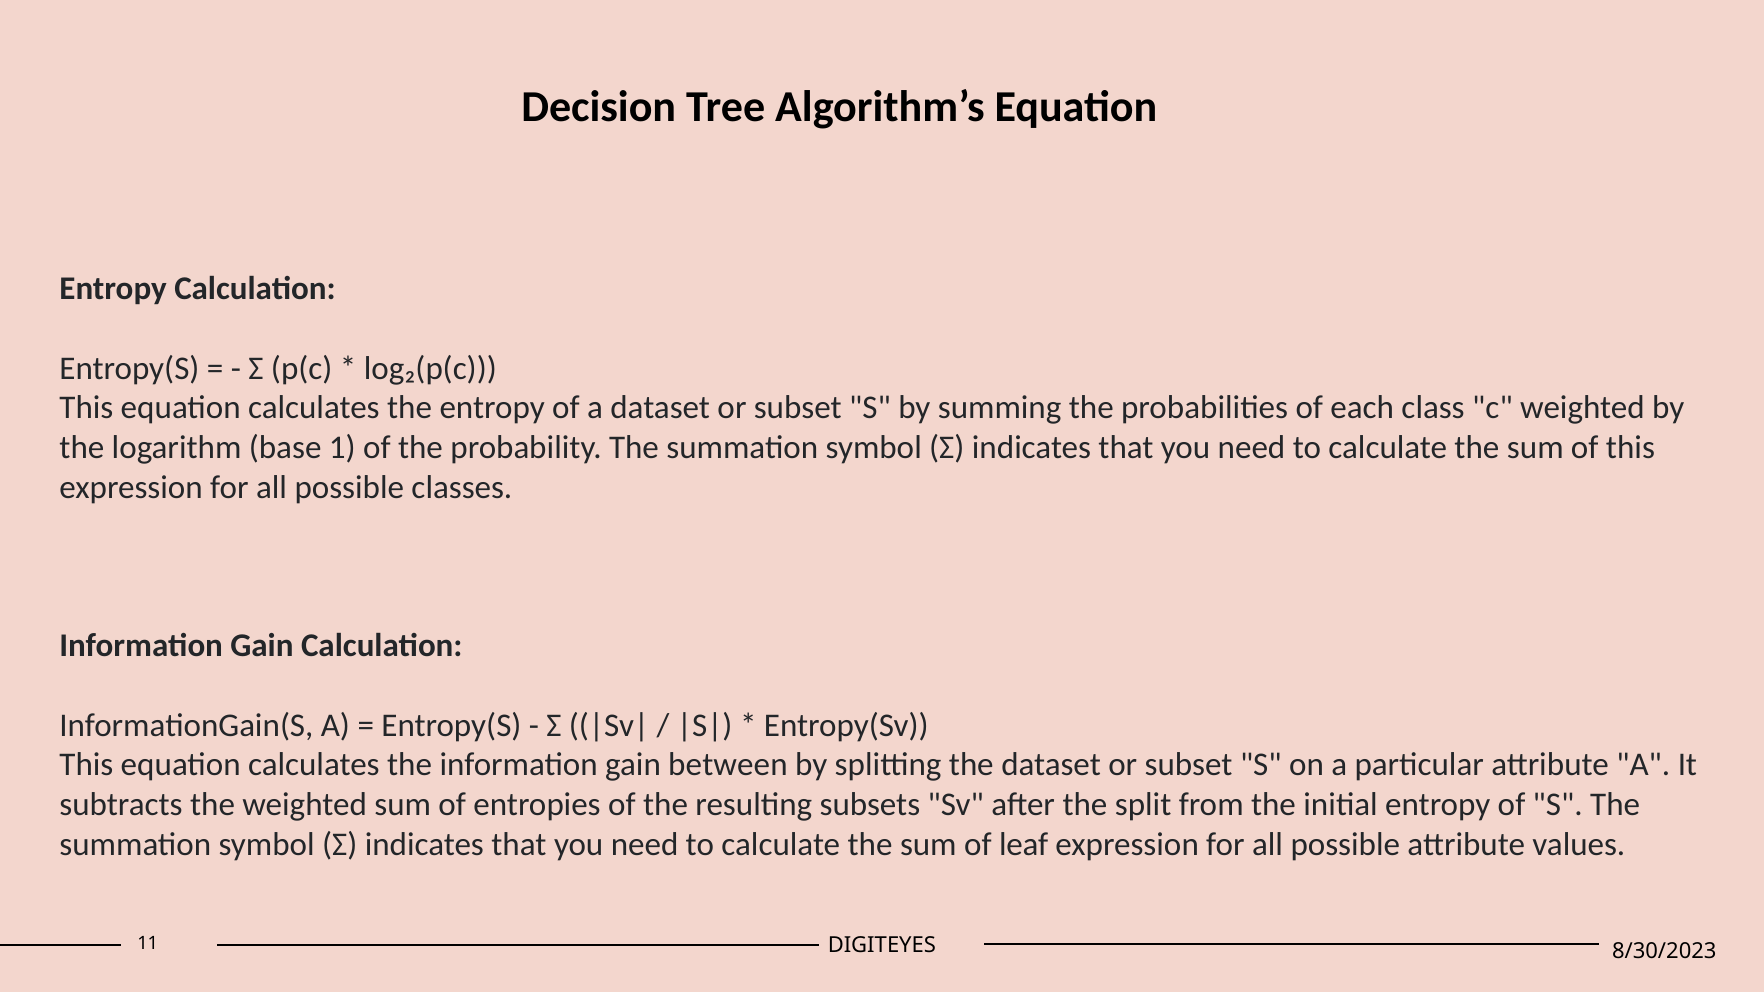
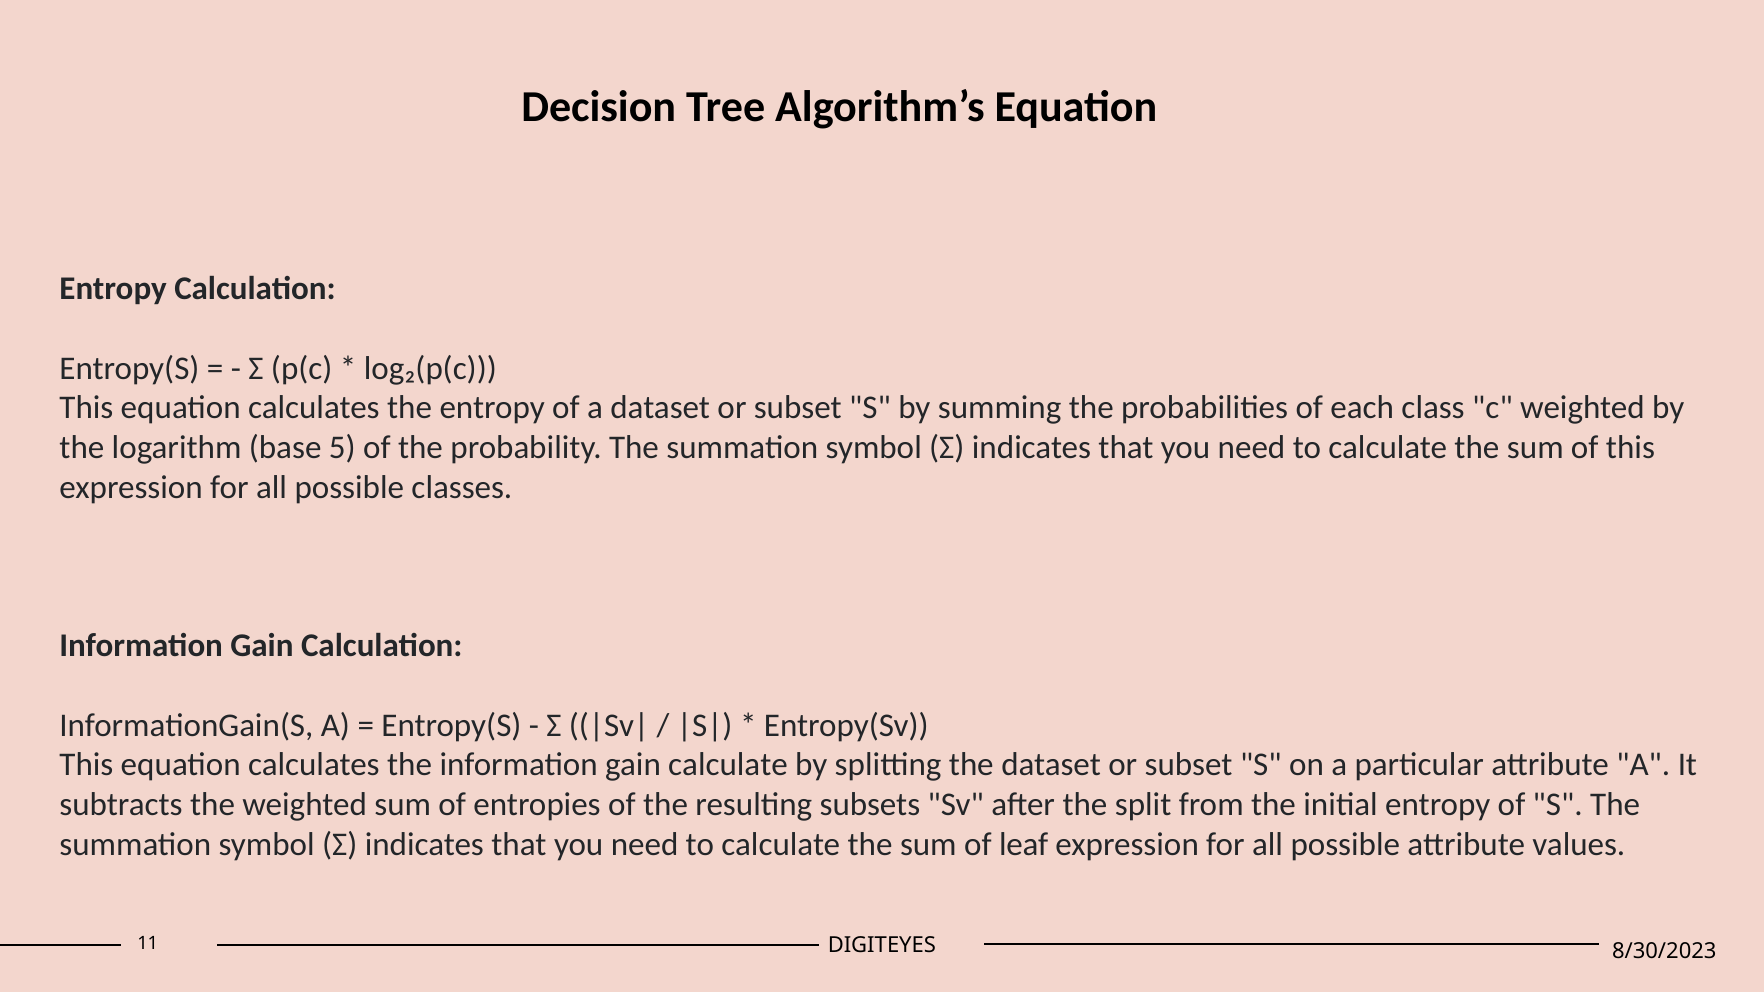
1: 1 -> 5 (342, 448)
gain between: between -> calculate (728, 765)
